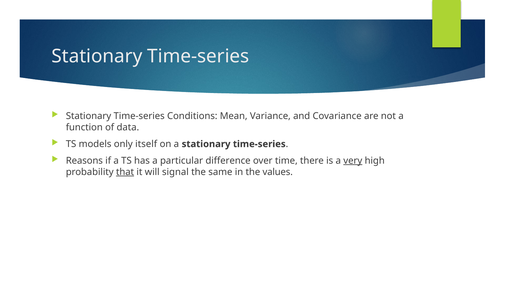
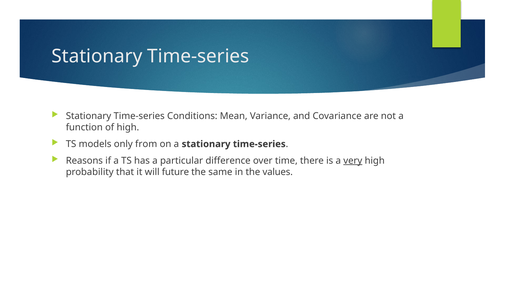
of data: data -> high (128, 127)
itself: itself -> from (146, 144)
that underline: present -> none (125, 172)
signal: signal -> future (175, 172)
